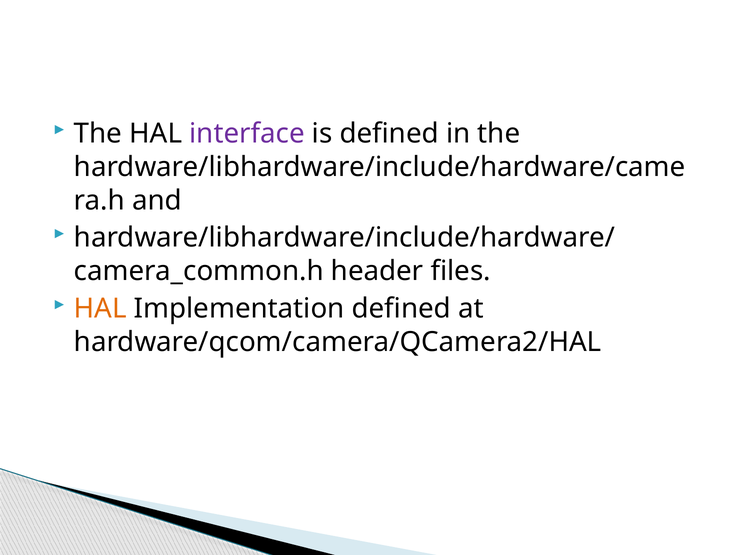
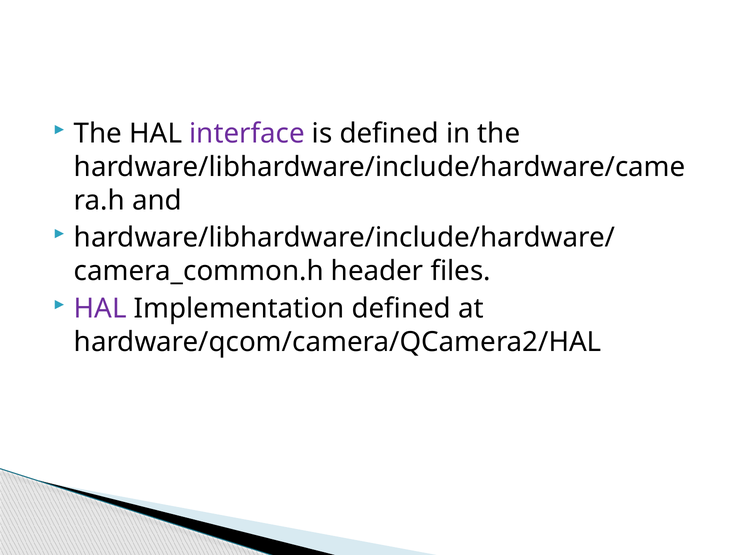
HAL colour: orange -> purple (100, 309)
